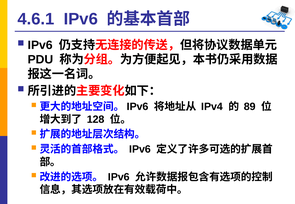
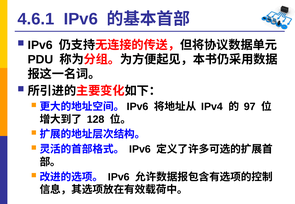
89: 89 -> 97 (250, 107)
